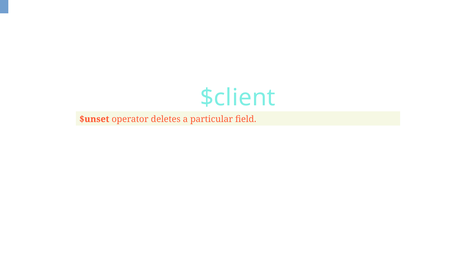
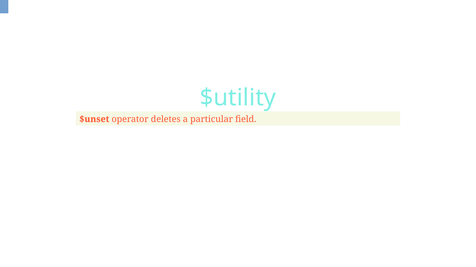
$client: $client -> $utility (238, 98)
